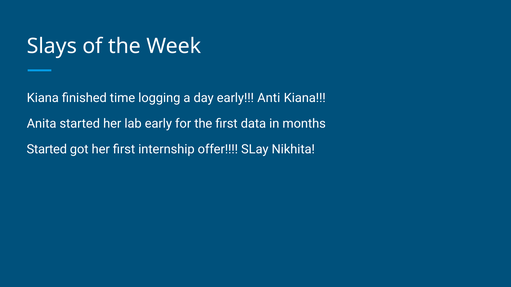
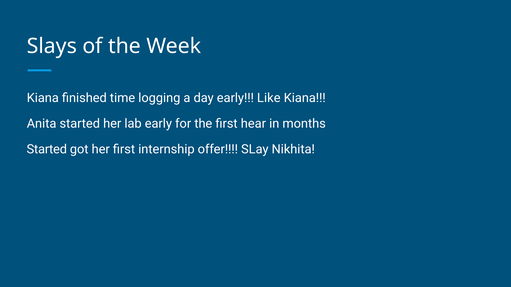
Anti: Anti -> Like (269, 98)
data: data -> hear (253, 124)
